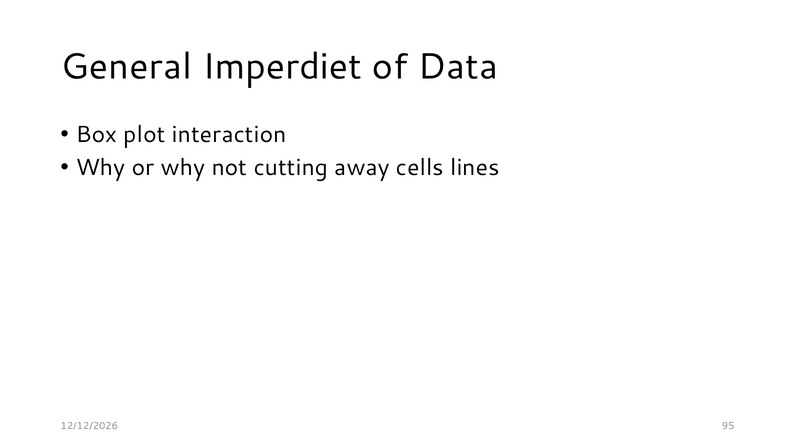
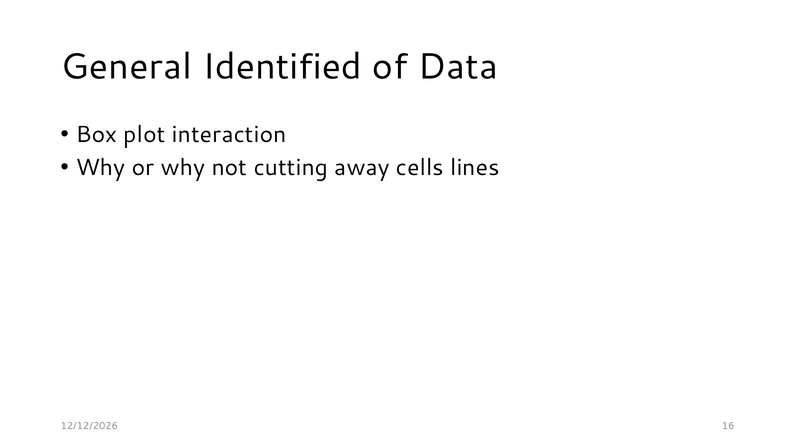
Imperdiet: Imperdiet -> Identified (282, 67)
95: 95 -> 16 (728, 426)
